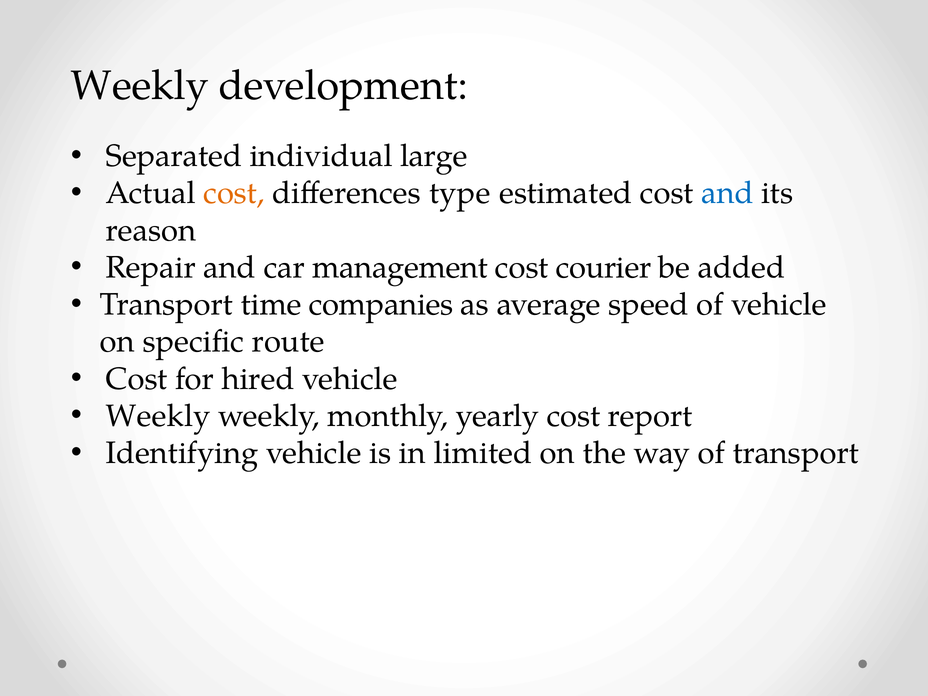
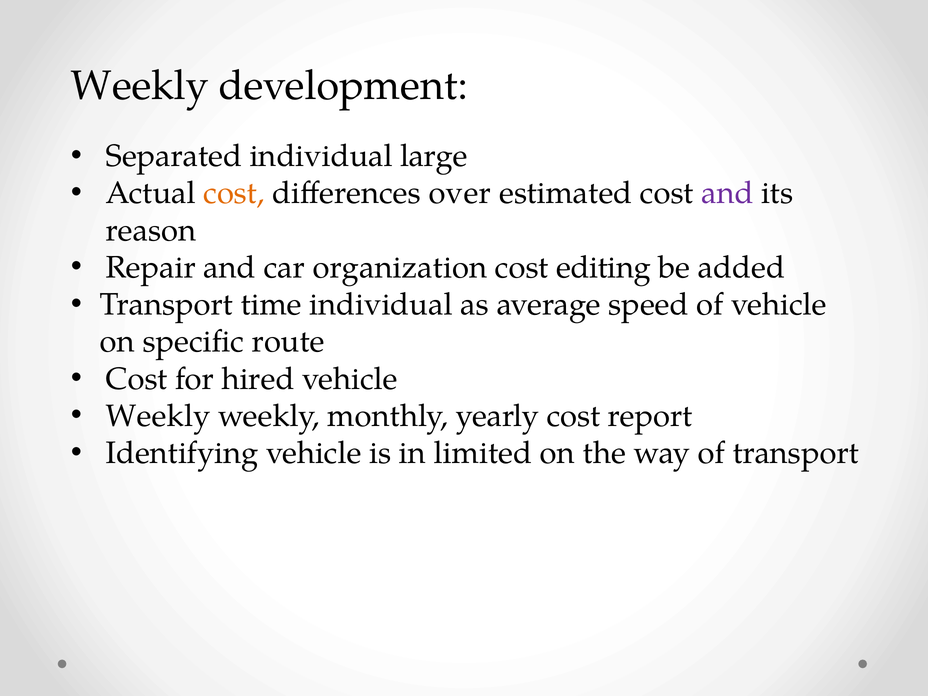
type: type -> over (460, 193)
and colour: blue -> purple (727, 193)
management: management -> organization (400, 267)
courier: courier -> editing (603, 267)
time companies: companies -> individual (381, 305)
